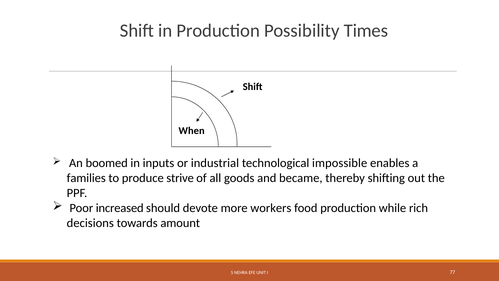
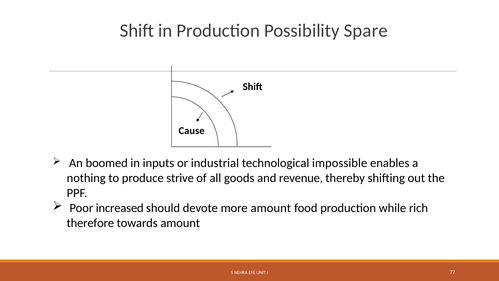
Times: Times -> Spare (366, 31)
When: When -> Cause (192, 131)
families: families -> nothing (86, 178)
became: became -> revenue (301, 178)
more workers: workers -> amount (271, 208)
decisions: decisions -> therefore (90, 223)
